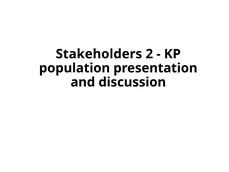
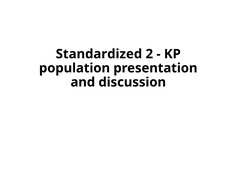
Stakeholders: Stakeholders -> Standardized (99, 54)
